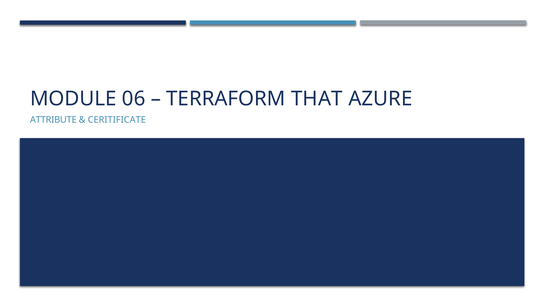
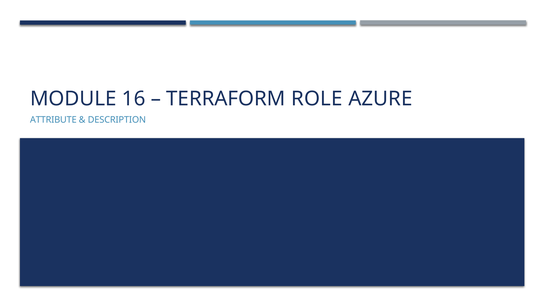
06: 06 -> 16 (134, 99)
THAT: THAT -> ROLE (317, 99)
CERITIFICATE: CERITIFICATE -> DESCRIPTION (117, 120)
